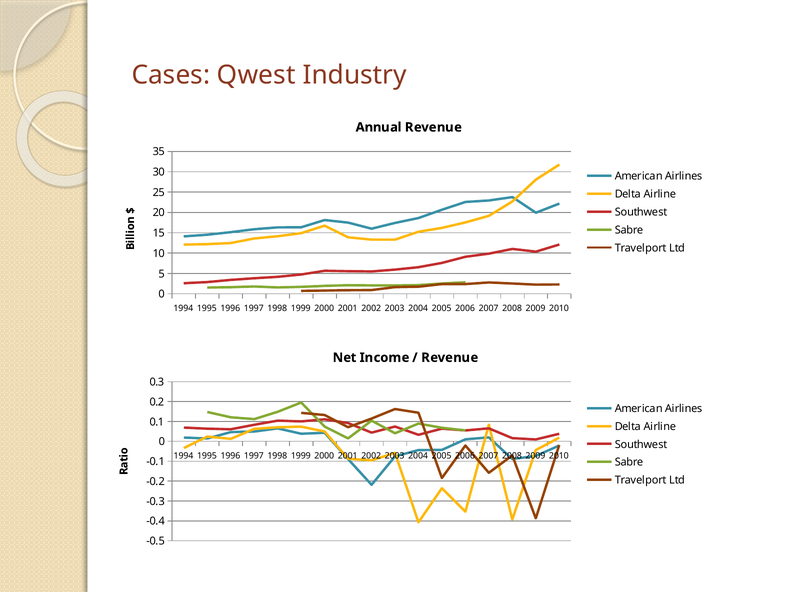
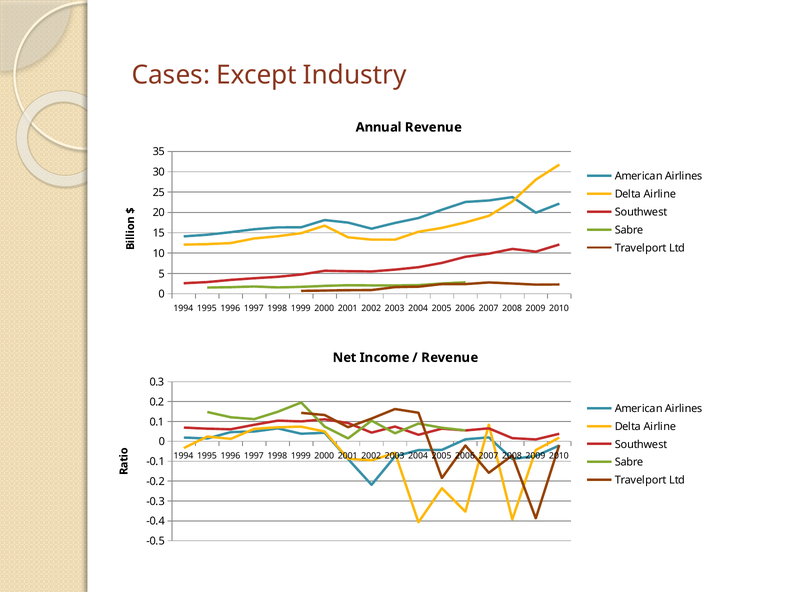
Qwest: Qwest -> Except (257, 75)
